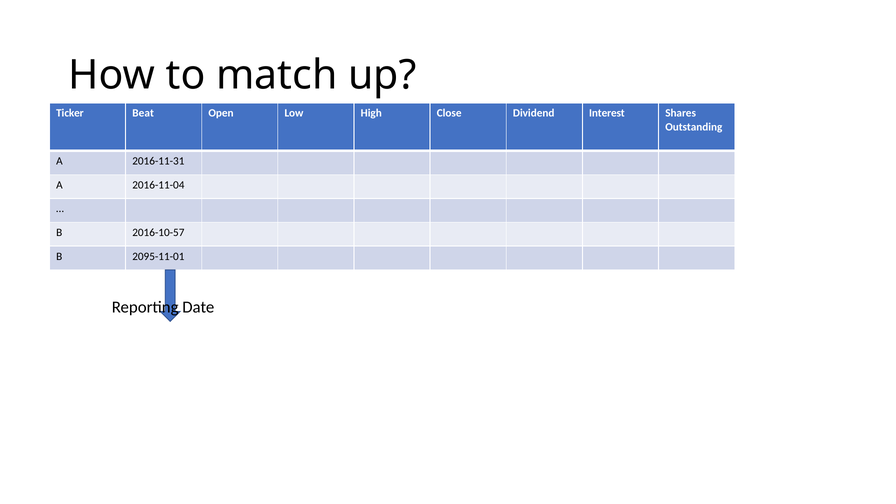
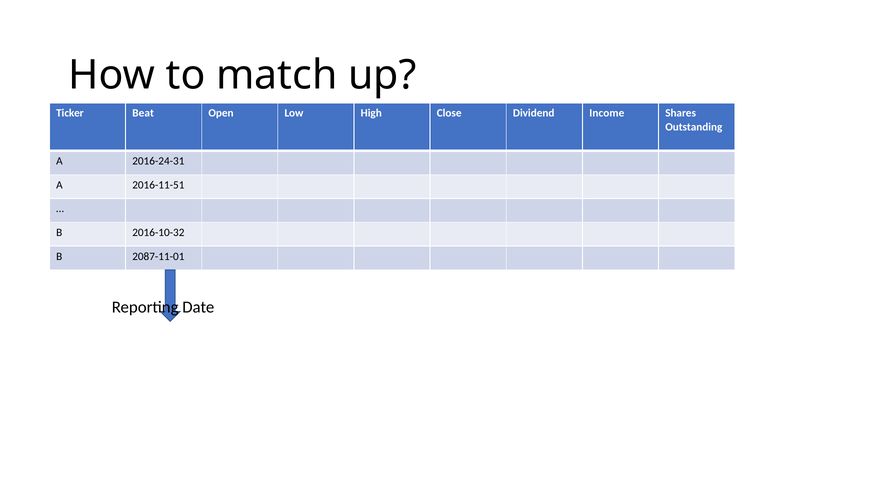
Interest: Interest -> Income (607, 113)
2016-11-31: 2016-11-31 -> 2016-24-31 (158, 161)
2016-11-04: 2016-11-04 -> 2016-11-51 (158, 185)
2016-10-57: 2016-10-57 -> 2016-10-32 (158, 233)
2095-11-01: 2095-11-01 -> 2087-11-01 (158, 256)
